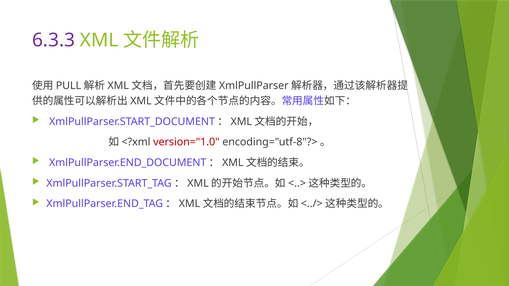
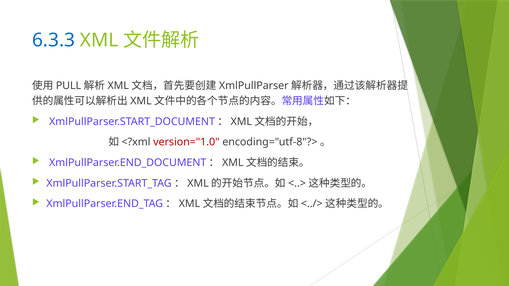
6.3.3 colour: purple -> blue (54, 40)
